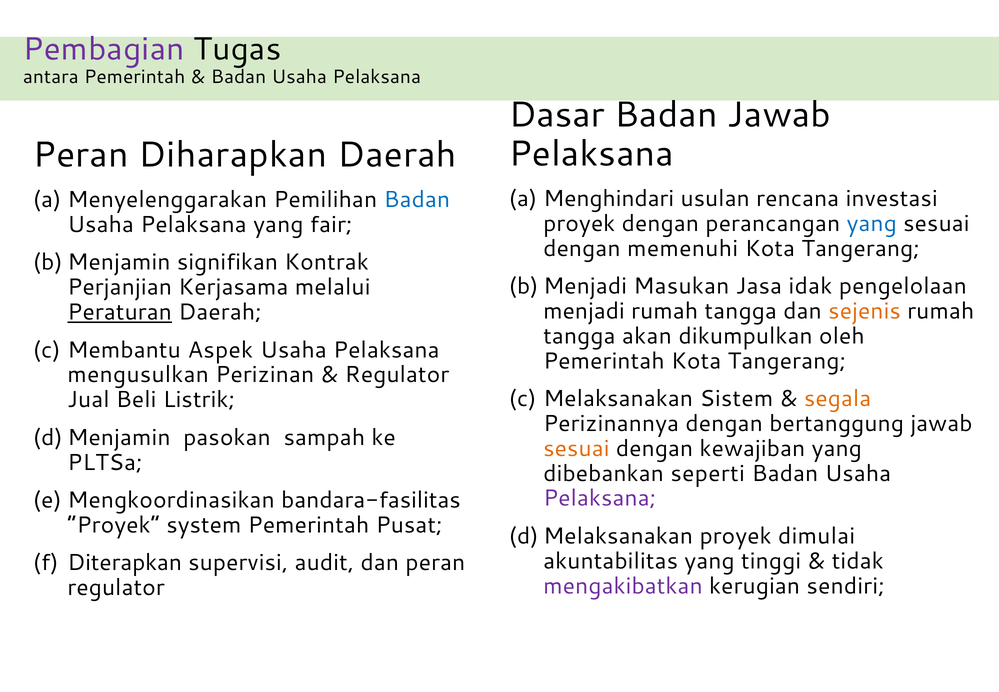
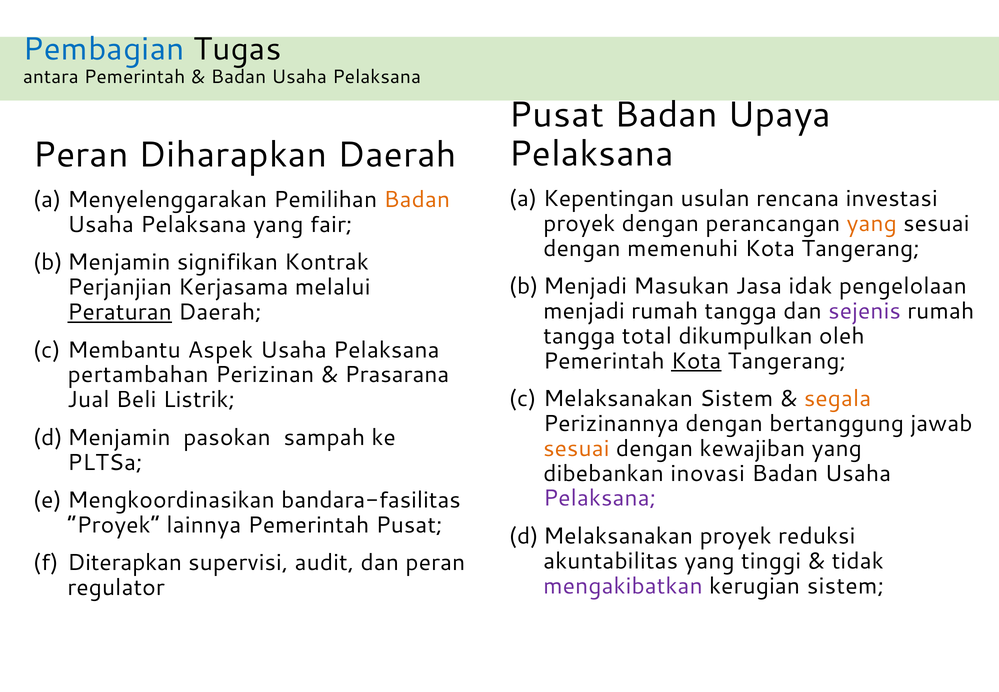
Pembagian colour: purple -> blue (104, 49)
Dasar: Dasar -> Pusat (556, 115)
Badan Jawab: Jawab -> Upaya (779, 115)
Menghindari: Menghindari -> Kepentingan (609, 198)
Badan colour: blue -> orange (417, 200)
yang colour: blue -> orange (872, 223)
sejenis colour: orange -> purple (865, 311)
akan: akan -> total (647, 336)
Kota underline: none -> present (696, 361)
mengusulkan: mengusulkan -> pertambahan (138, 375)
Regulator: Regulator -> Prasarana (397, 375)
seperti: seperti -> inovasi (708, 473)
system: system -> lainnya (204, 525)
dimulai: dimulai -> reduksi (817, 536)
kerugian sendiri: sendiri -> sistem (846, 586)
